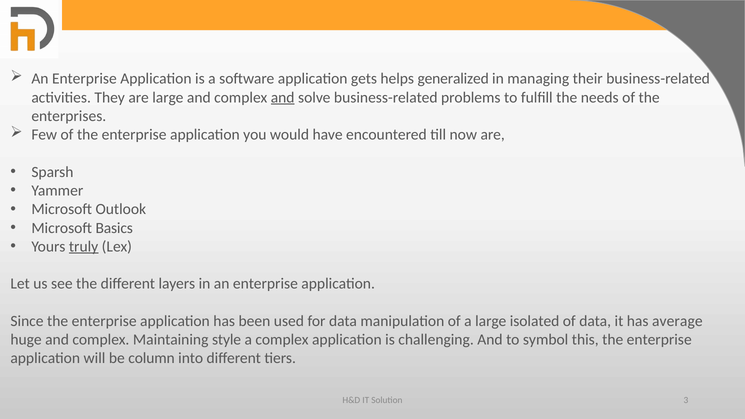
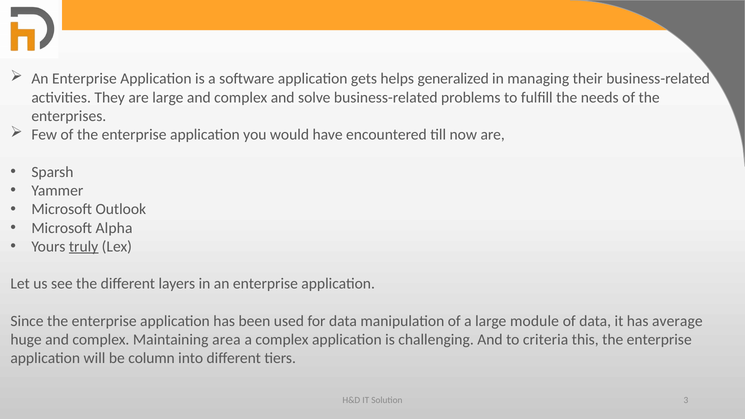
and underline: present -> none (283, 97)
Basics: Basics -> Alpha (114, 228)
isolated: isolated -> module (534, 321)
style: style -> area (226, 340)
symbol: symbol -> criteria (546, 340)
